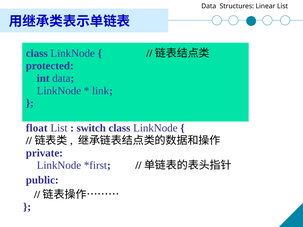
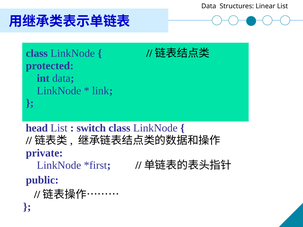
float: float -> head (37, 128)
